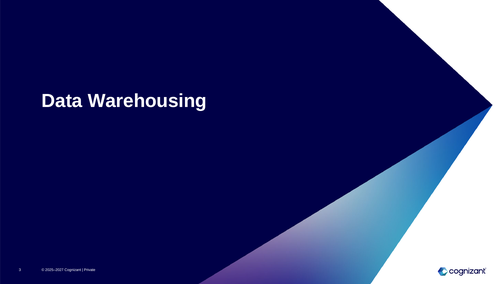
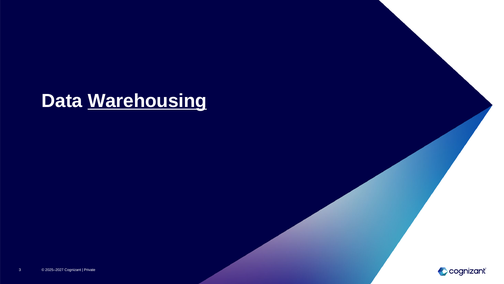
Warehousing underline: none -> present (147, 101)
